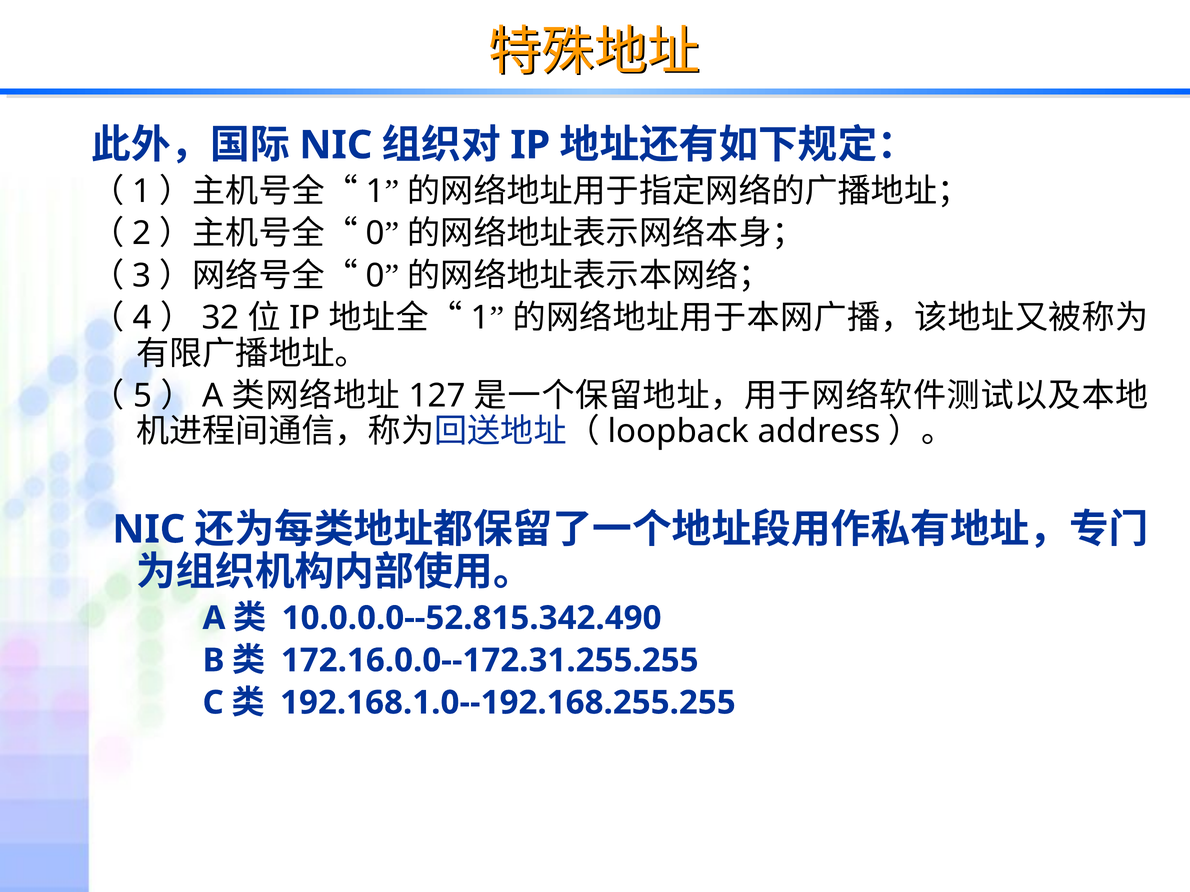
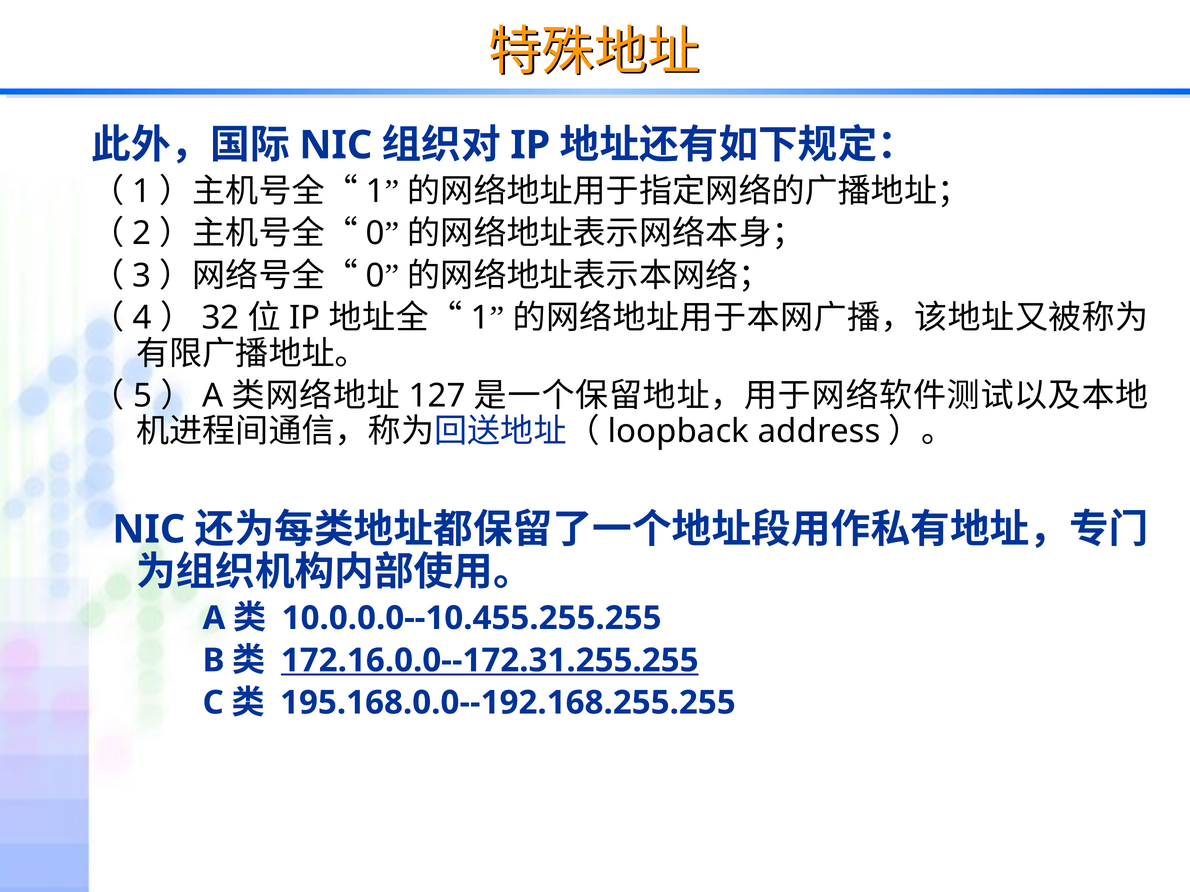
10.0.0.0--52.815.342.490: 10.0.0.0--52.815.342.490 -> 10.0.0.0--10.455.255.255 (472, 618)
172.16.0.0--172.31.255.255 underline: none -> present (490, 661)
192.168.1.0--192.168.255.255: 192.168.1.0--192.168.255.255 -> 195.168.0.0--192.168.255.255 (508, 703)
